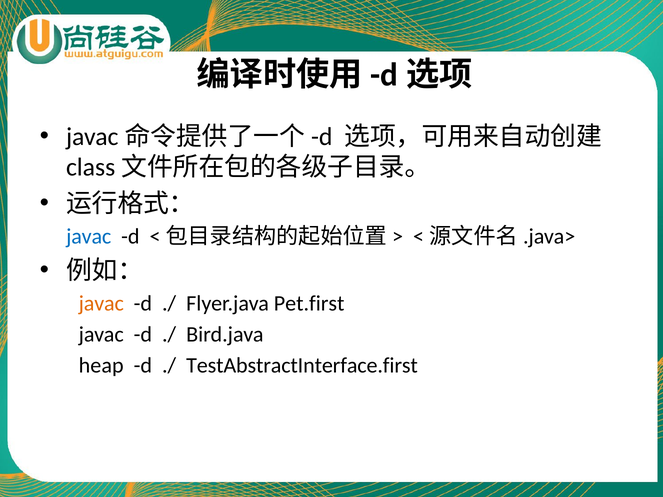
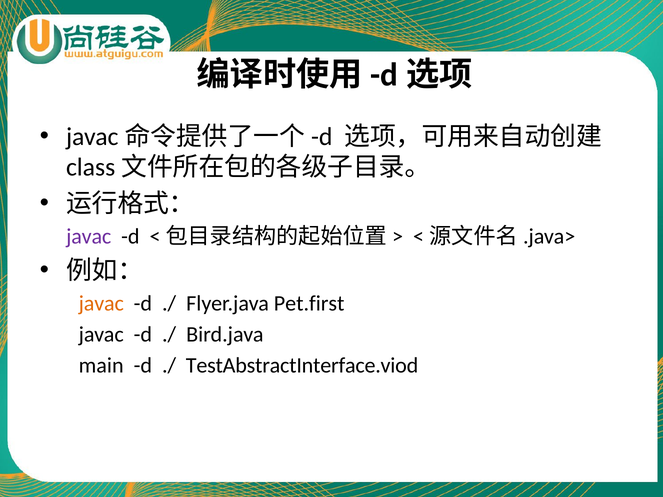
javac colour: blue -> purple (89, 237)
heap: heap -> main (101, 366)
TestAbstractInterface.first: TestAbstractInterface.first -> TestAbstractInterface.viod (302, 366)
